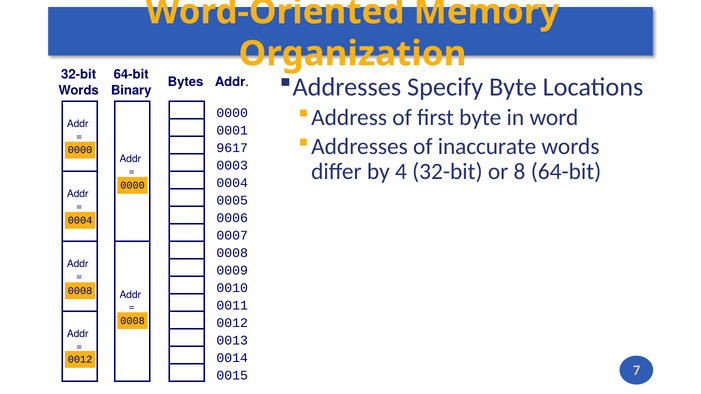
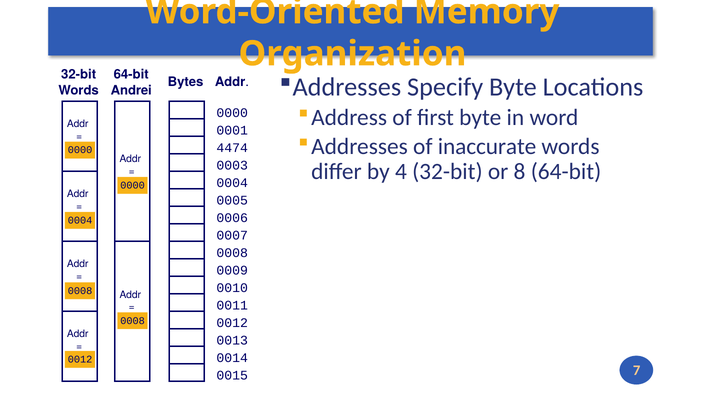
Binary: Binary -> Andrei (131, 90)
9617: 9617 -> 4474 (232, 148)
